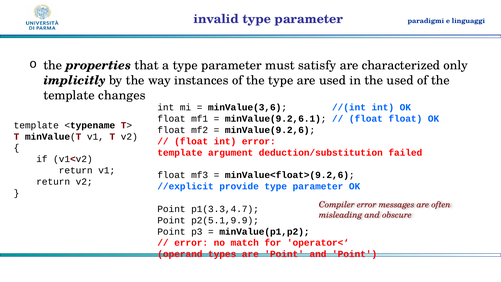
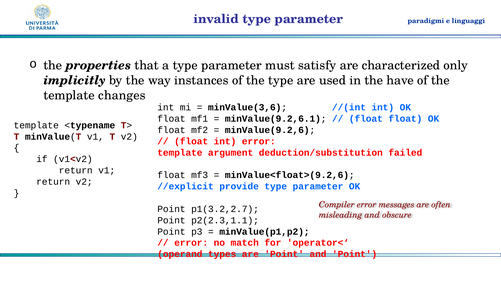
the used: used -> have (400, 80)
p1(3.3,4.7: p1(3.3,4.7 -> p1(3.2,2.7 (225, 209)
p2(5.1,9.9: p2(5.1,9.9 -> p2(2.3,1.1 (225, 220)
